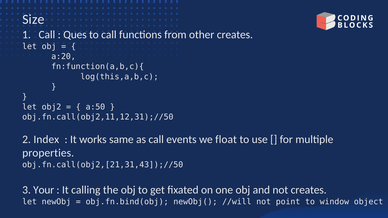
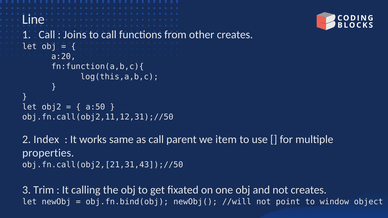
Size: Size -> Line (33, 19)
Ques: Ques -> Joins (75, 35)
events: events -> parent (181, 139)
float: float -> item (226, 139)
Your: Your -> Trim (44, 190)
